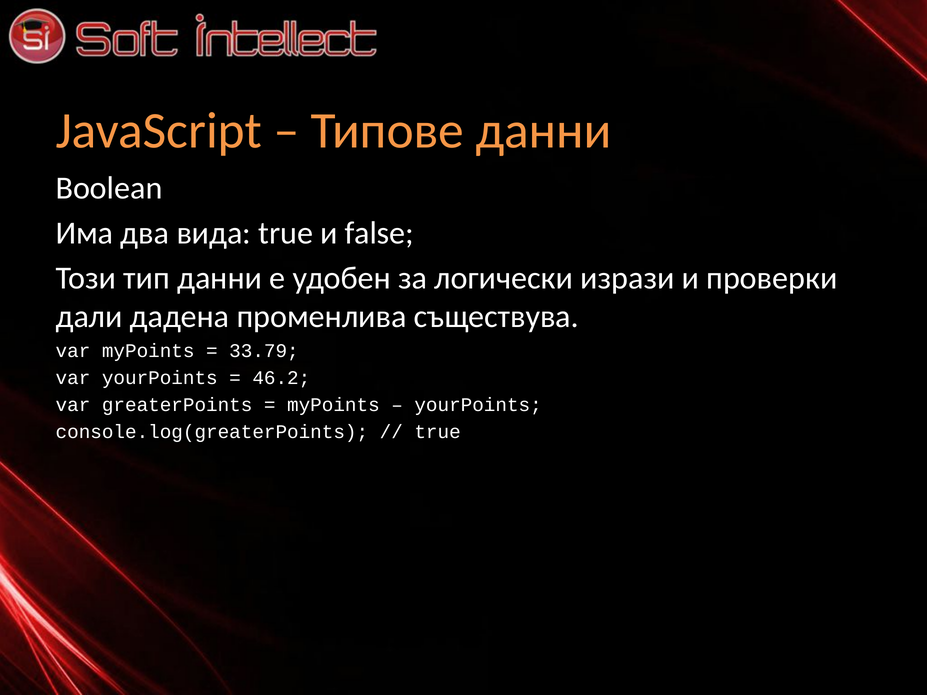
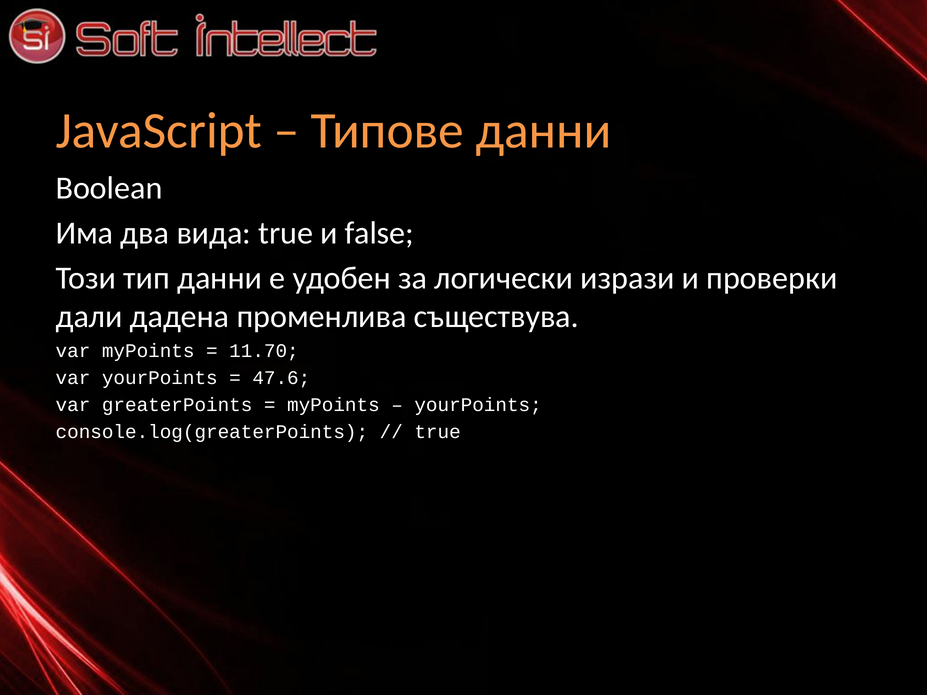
33.79: 33.79 -> 11.70 (264, 351)
46.2: 46.2 -> 47.6 (281, 378)
